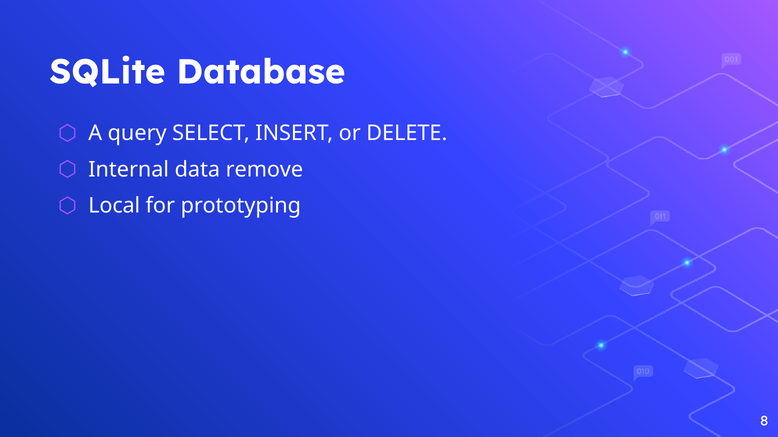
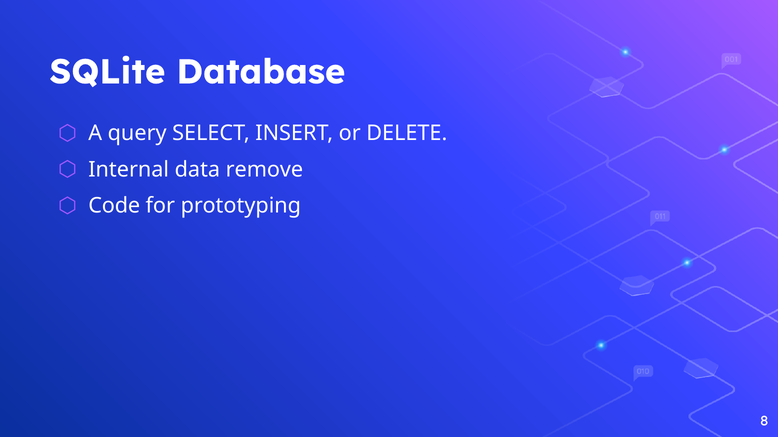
Local: Local -> Code (114, 206)
